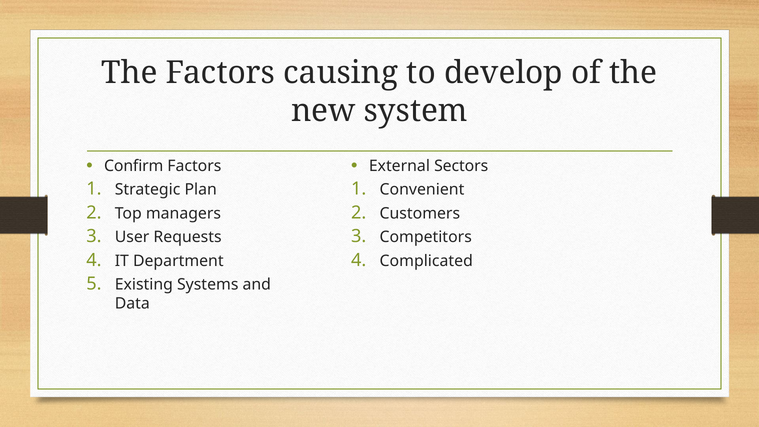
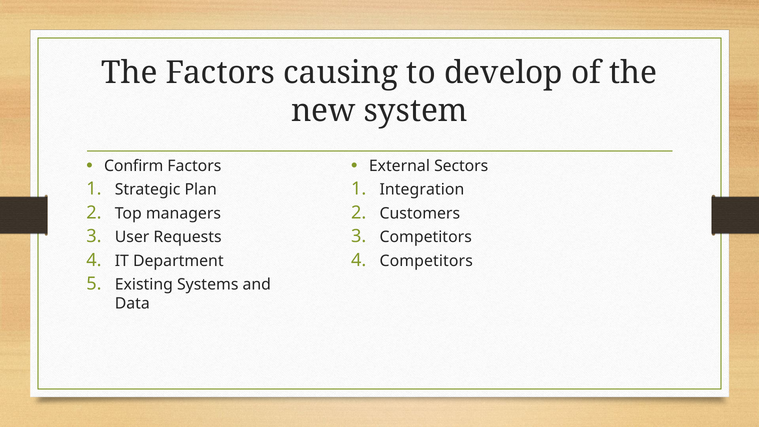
Convenient: Convenient -> Integration (422, 190)
Complicated: Complicated -> Competitors (426, 261)
